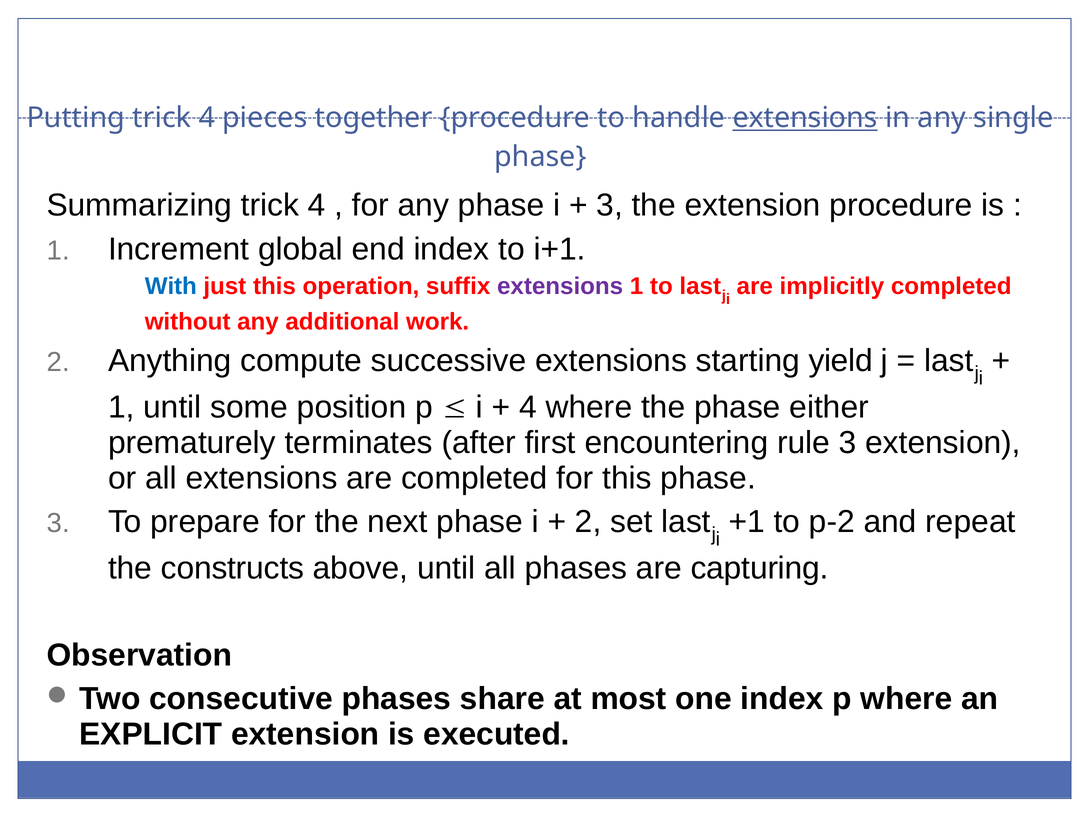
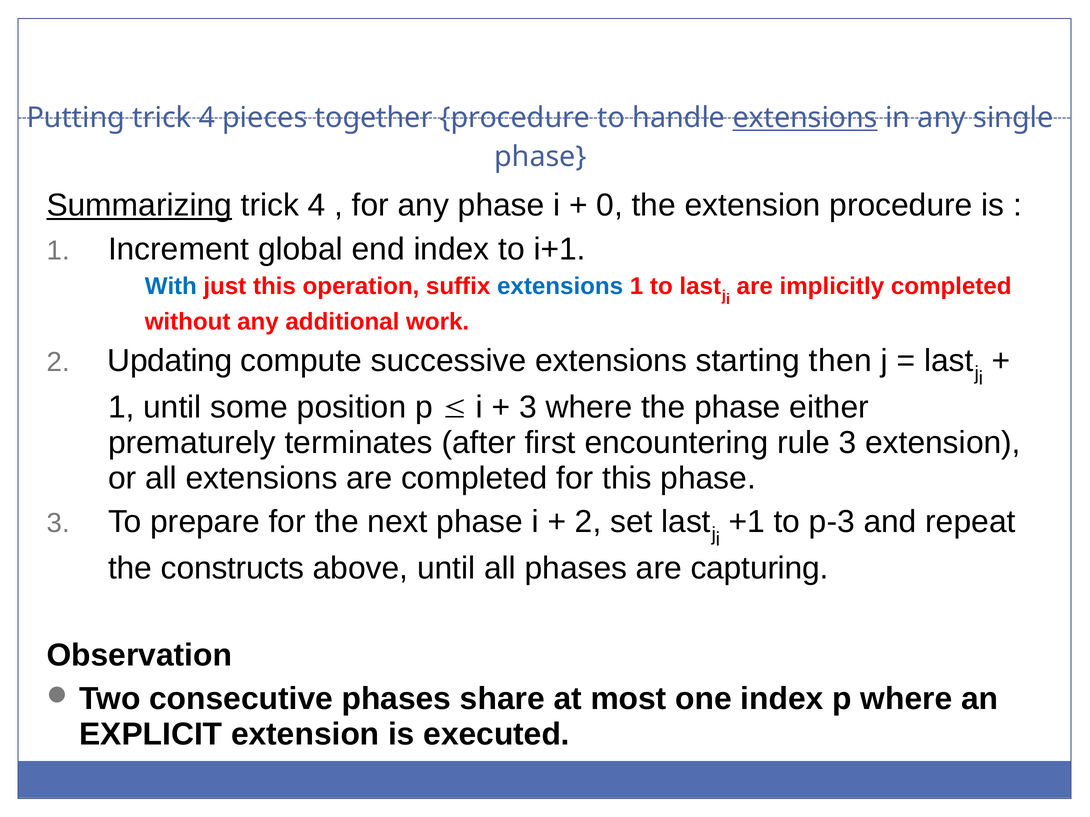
Summarizing underline: none -> present (139, 206)
3: 3 -> 0 (610, 206)
extensions colour: purple -> blue (560, 286)
Anything: Anything -> Updating (170, 361)
yield: yield -> then (840, 361)
4: 4 -> 3 (528, 407)
p-2: p-2 -> p-3 (832, 522)
